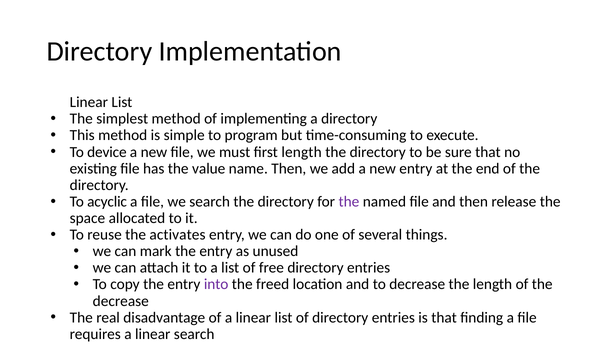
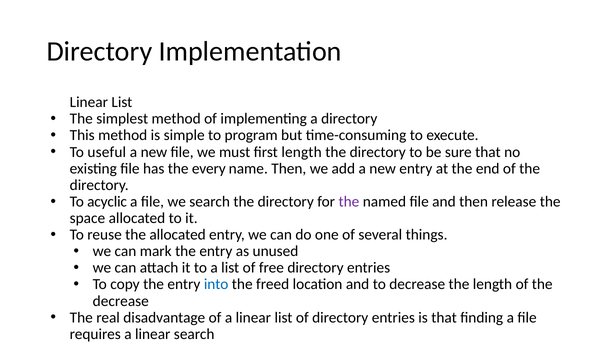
device: device -> useful (107, 152)
value: value -> every (209, 168)
the activates: activates -> allocated (178, 235)
into colour: purple -> blue (216, 284)
